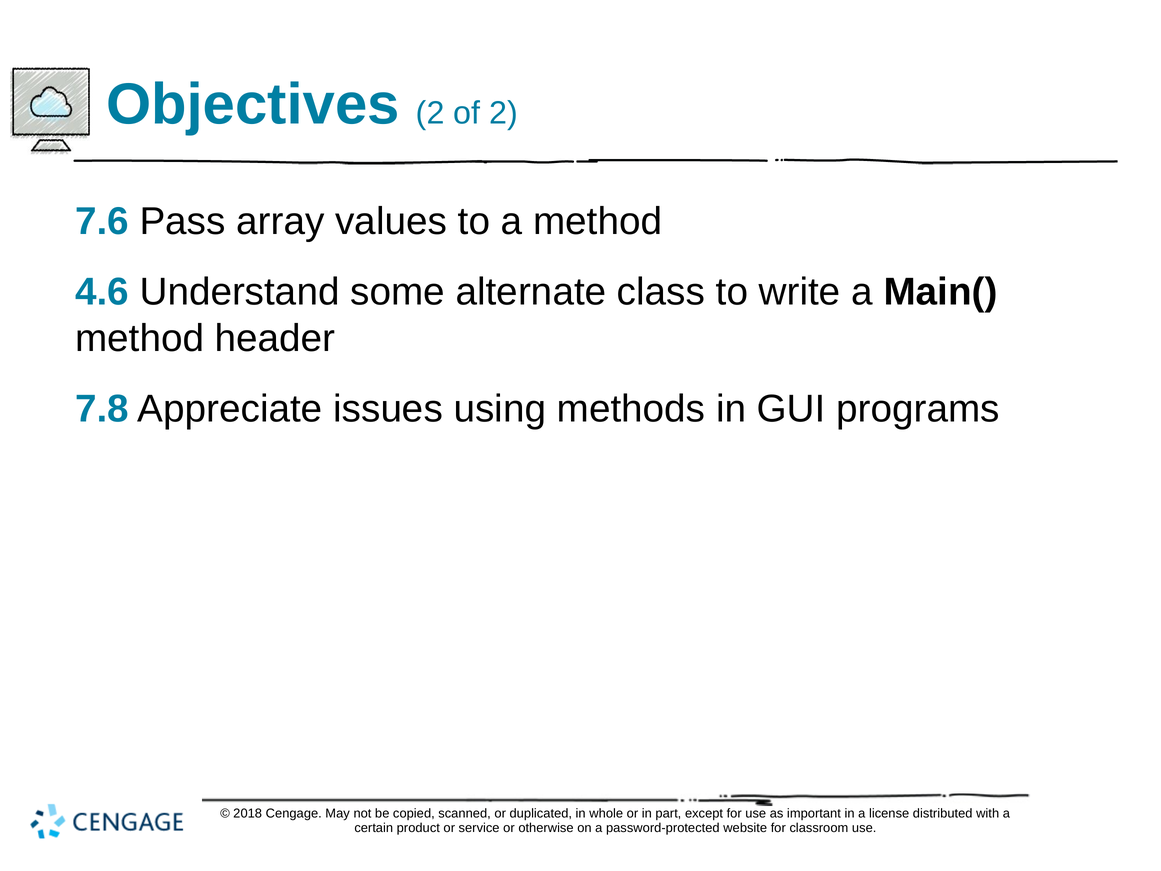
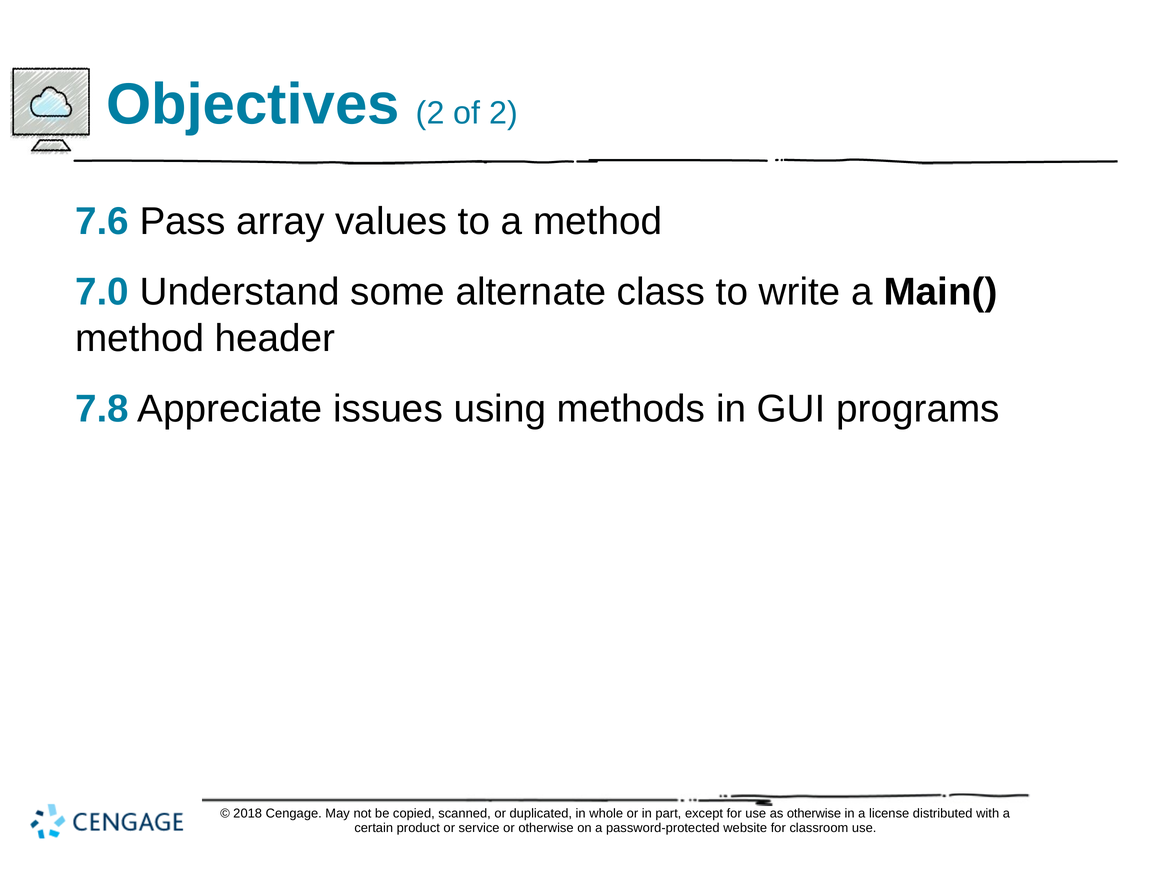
4.6: 4.6 -> 7.0 (102, 292)
as important: important -> otherwise (814, 813)
